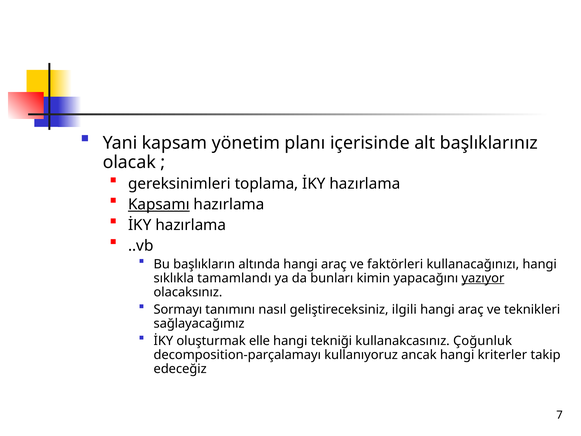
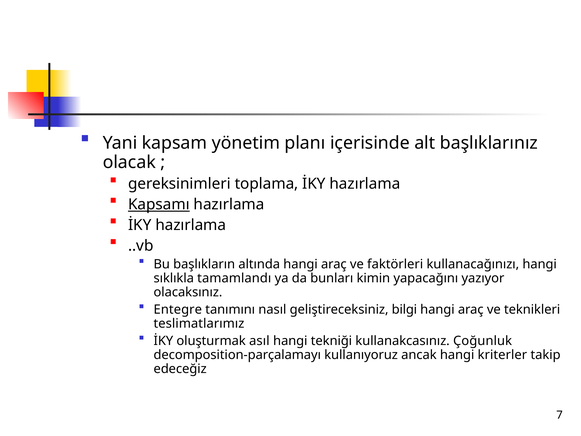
yazıyor underline: present -> none (483, 278)
Sormayı: Sormayı -> Entegre (178, 309)
ilgili: ilgili -> bilgi (404, 309)
sağlayacağımız: sağlayacağımız -> teslimatlarımız (199, 323)
elle: elle -> asıl (259, 341)
